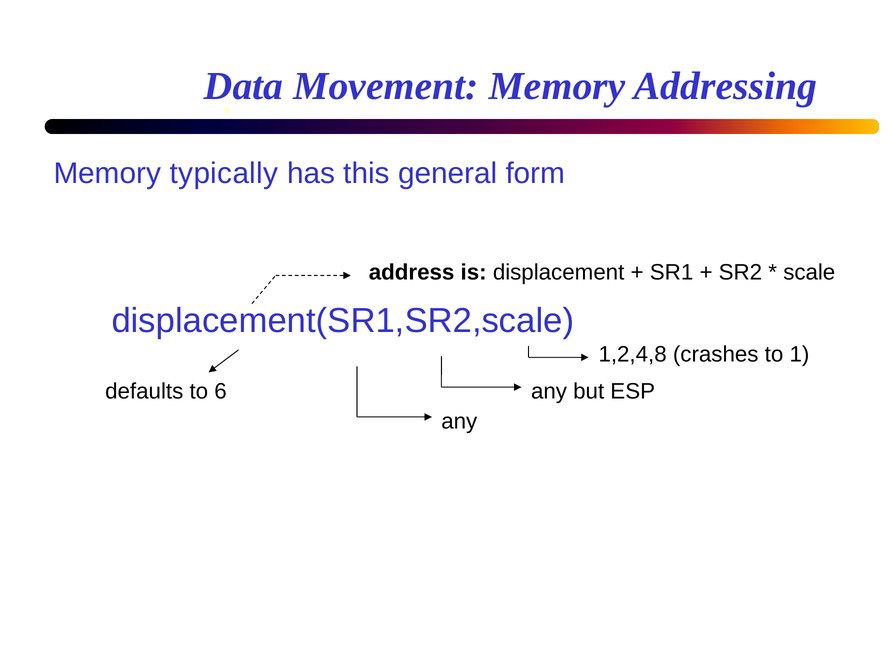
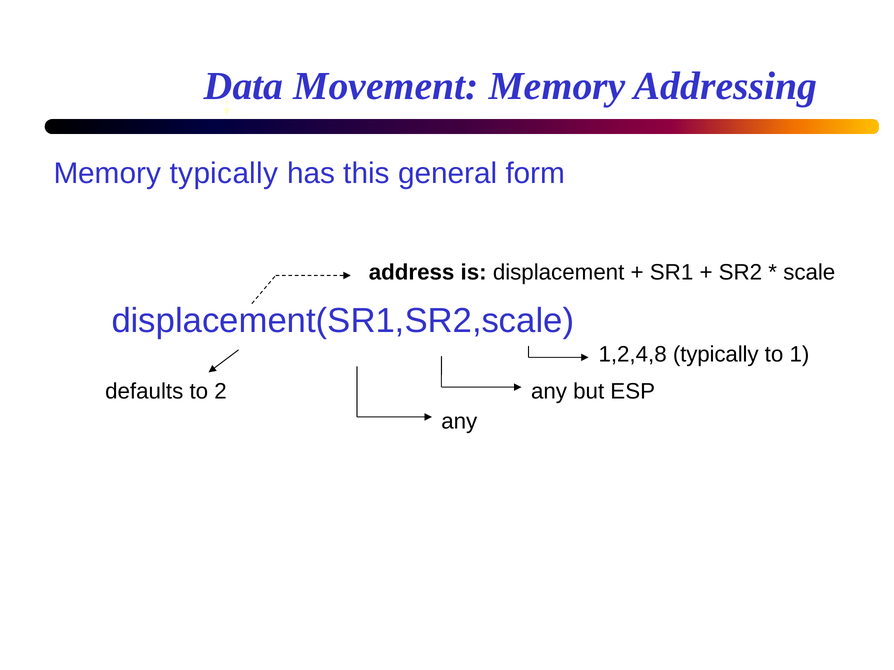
1,2,4,8 crashes: crashes -> typically (716, 355)
6: 6 -> 2 (220, 392)
